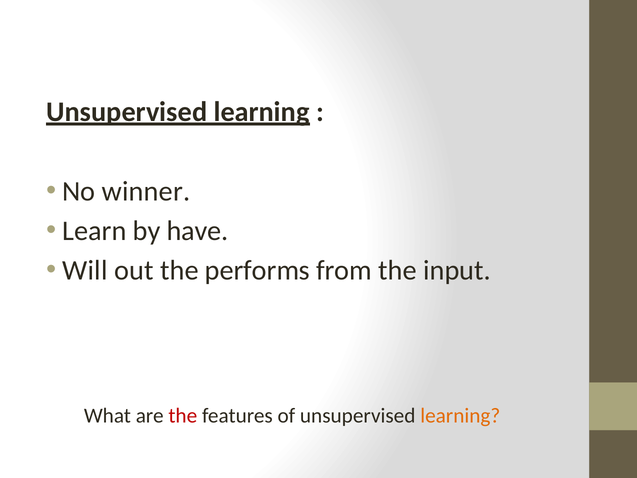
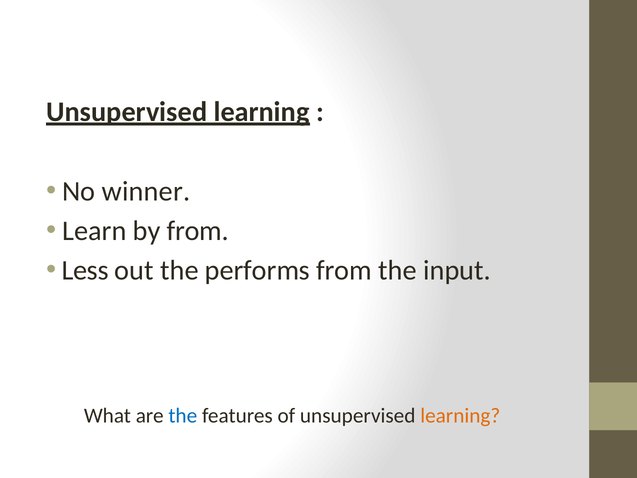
by have: have -> from (198, 231)
Will: Will -> Less (85, 270)
the colour: red -> blue (183, 415)
